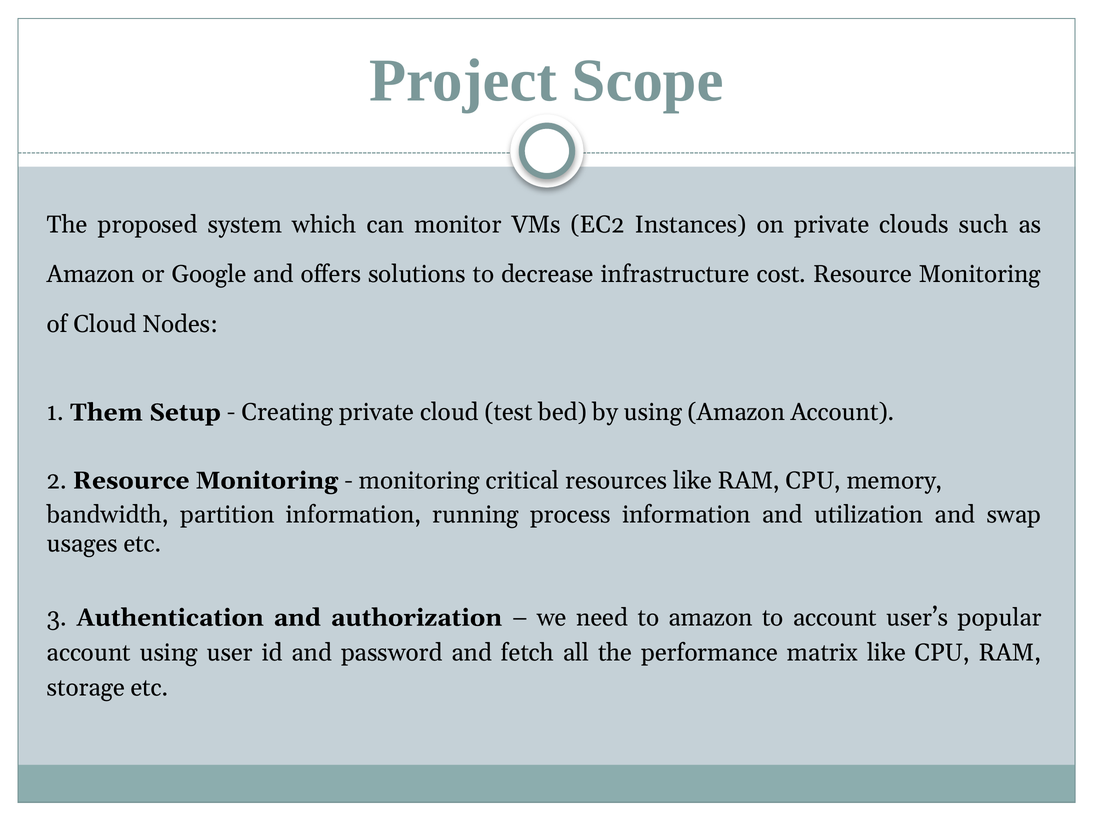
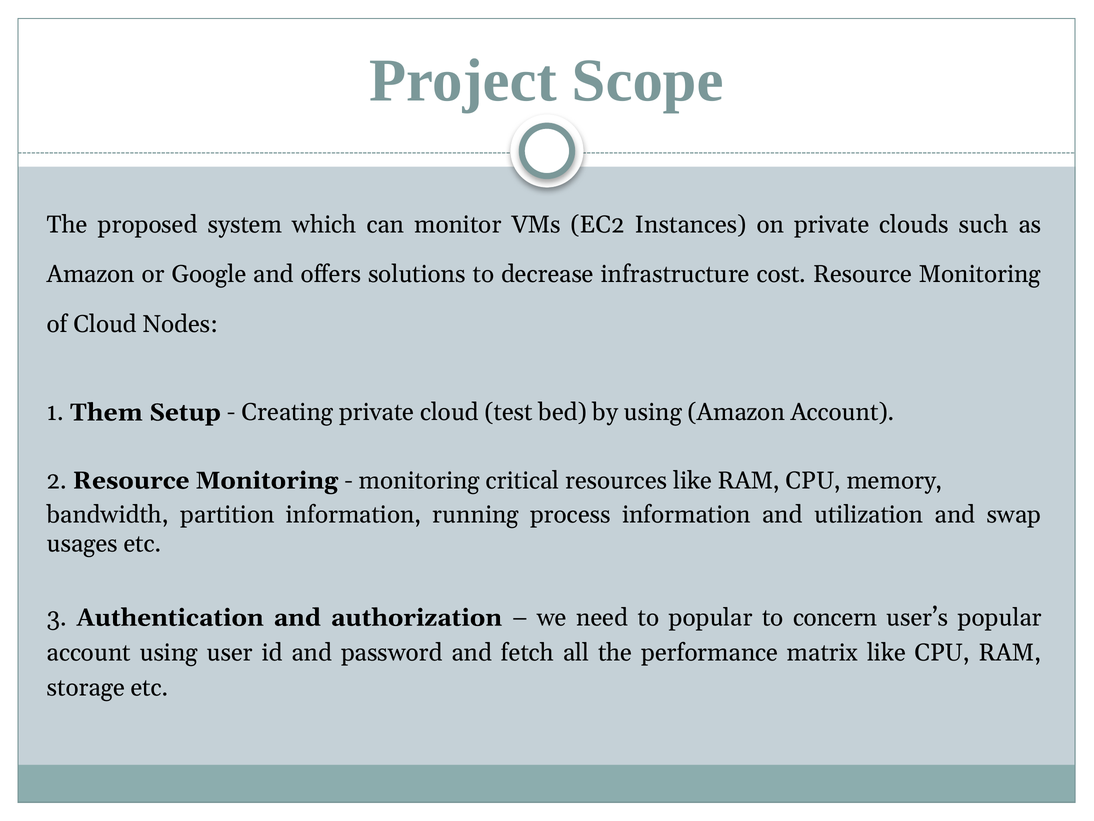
to amazon: amazon -> popular (711, 617)
to account: account -> concern (835, 617)
